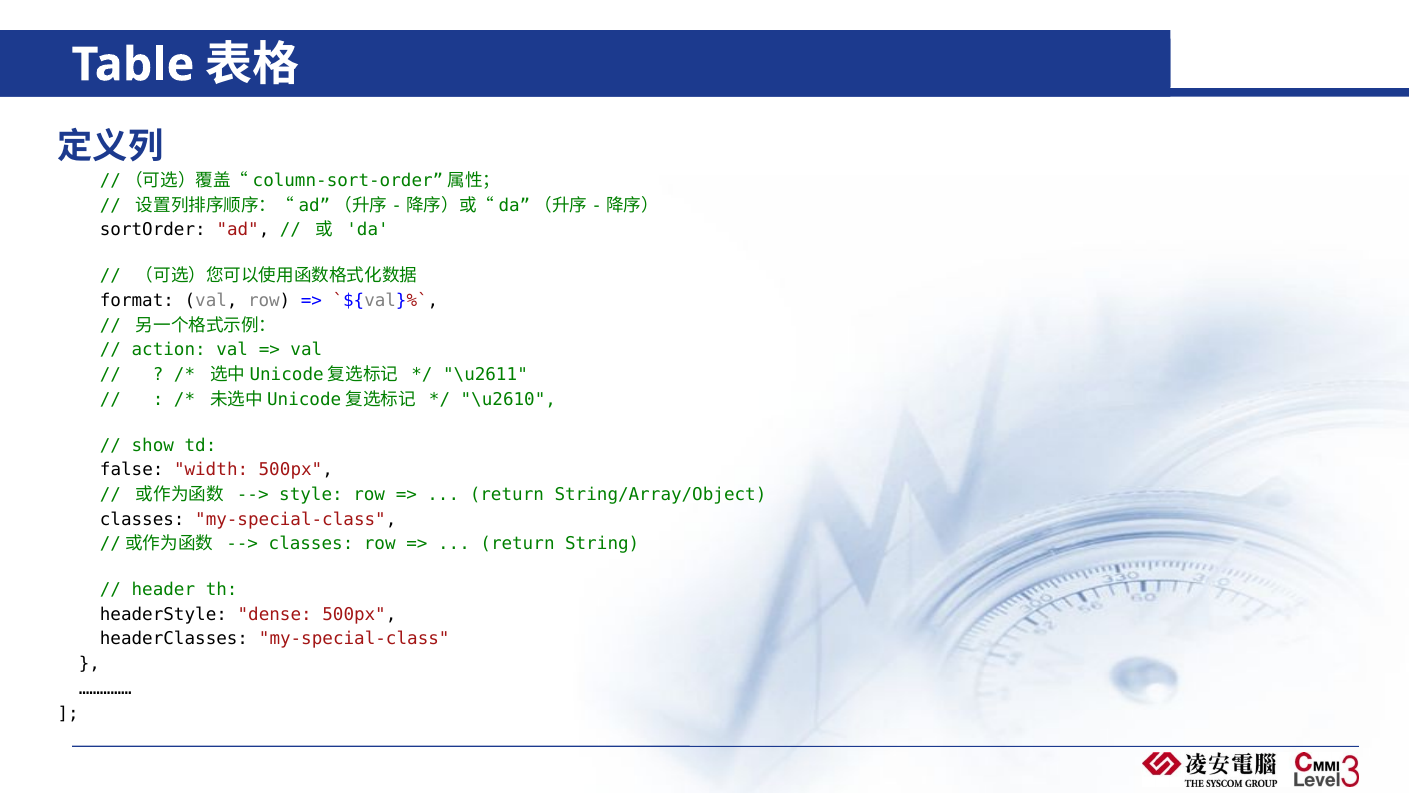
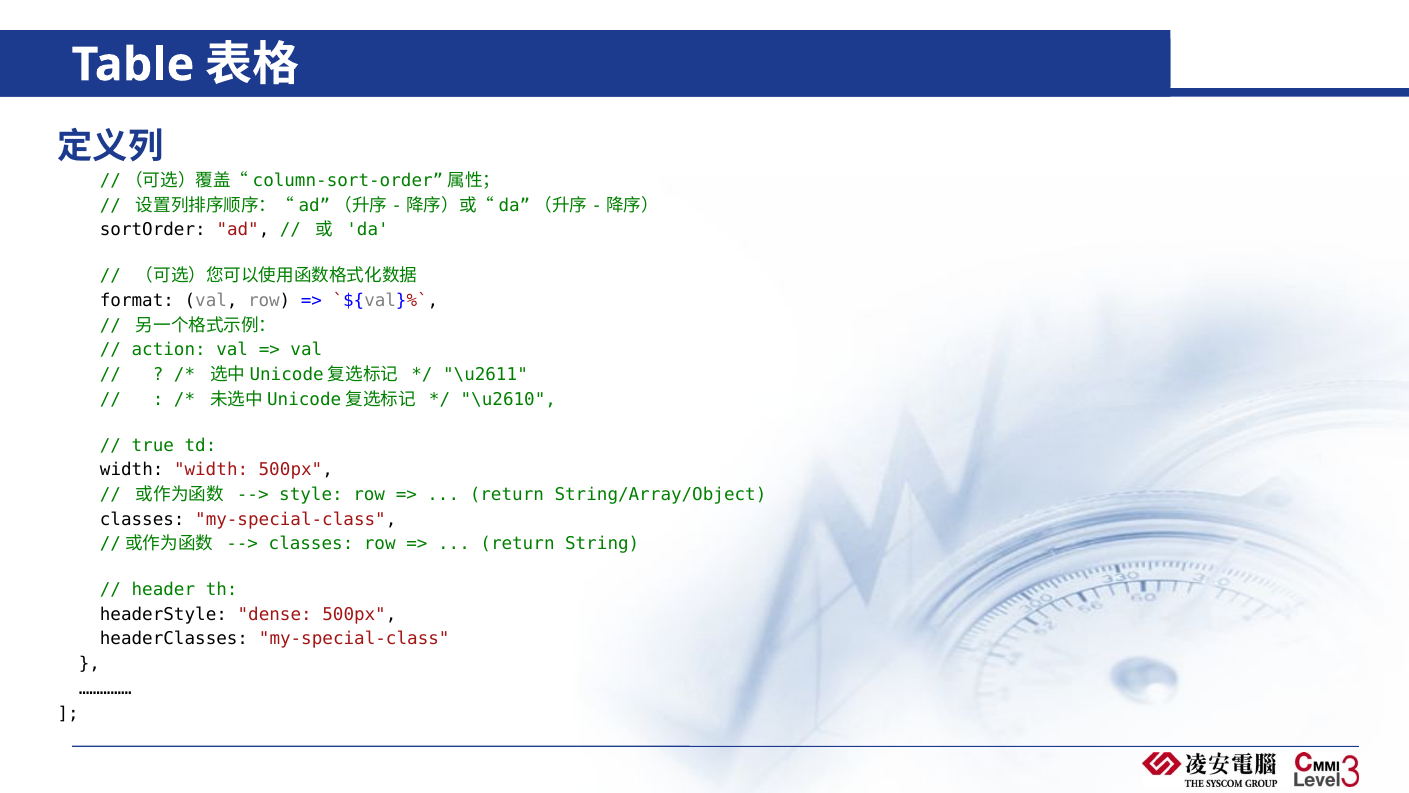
show: show -> true (153, 445)
false: false -> width (132, 470)
